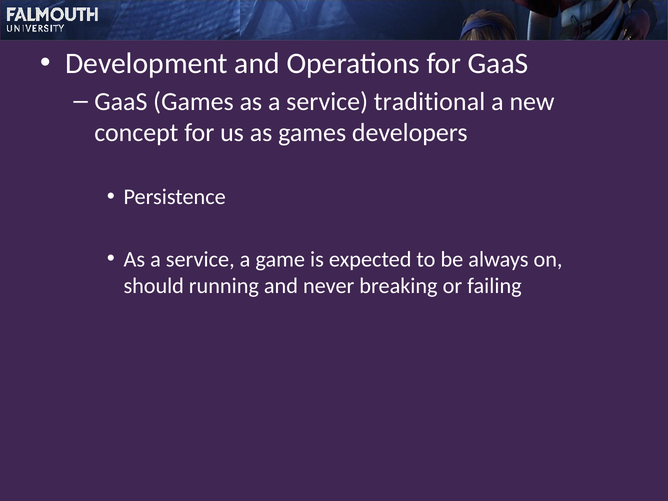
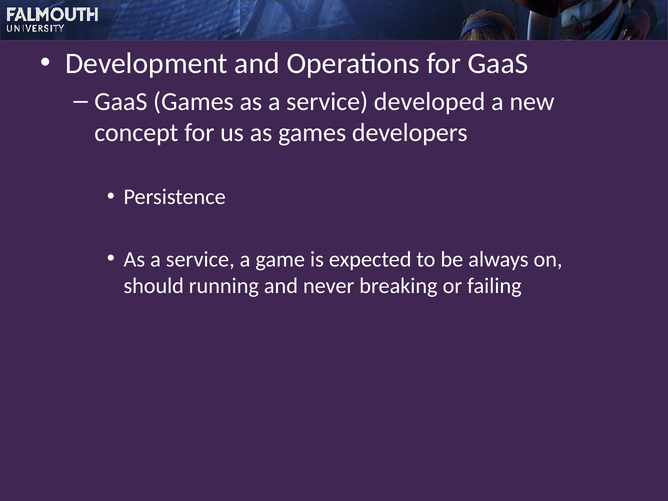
traditional: traditional -> developed (430, 102)
